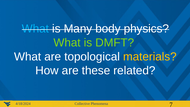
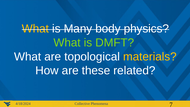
What colour: light blue -> yellow (35, 29)
